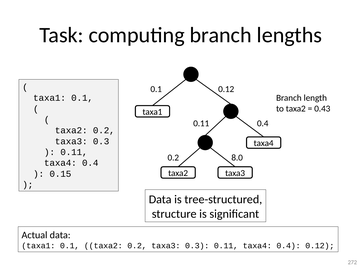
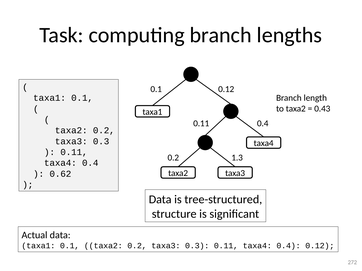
8.0: 8.0 -> 1.3 (237, 158)
0.15: 0.15 -> 0.62 (60, 174)
